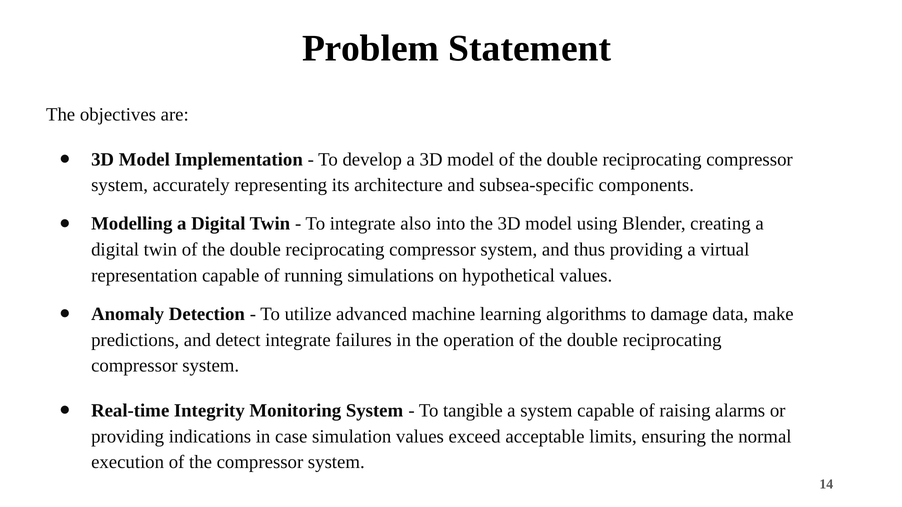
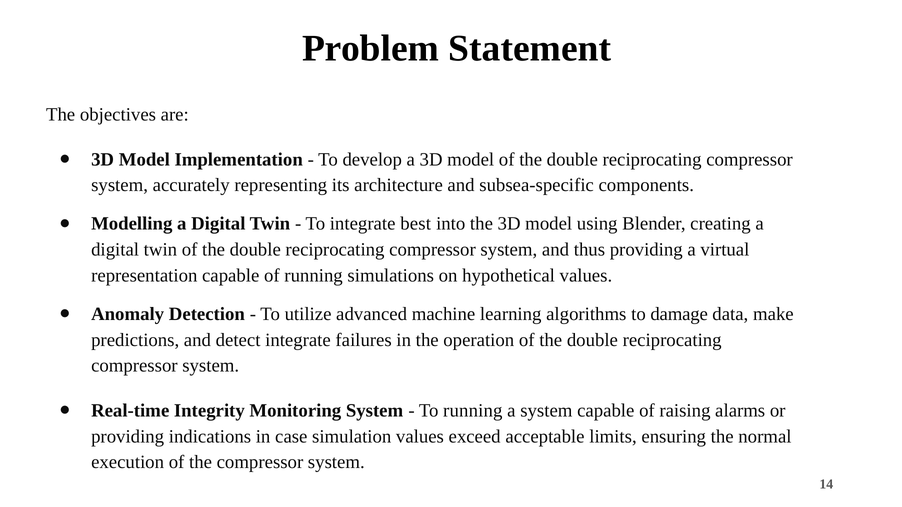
also: also -> best (416, 224)
To tangible: tangible -> running (473, 411)
